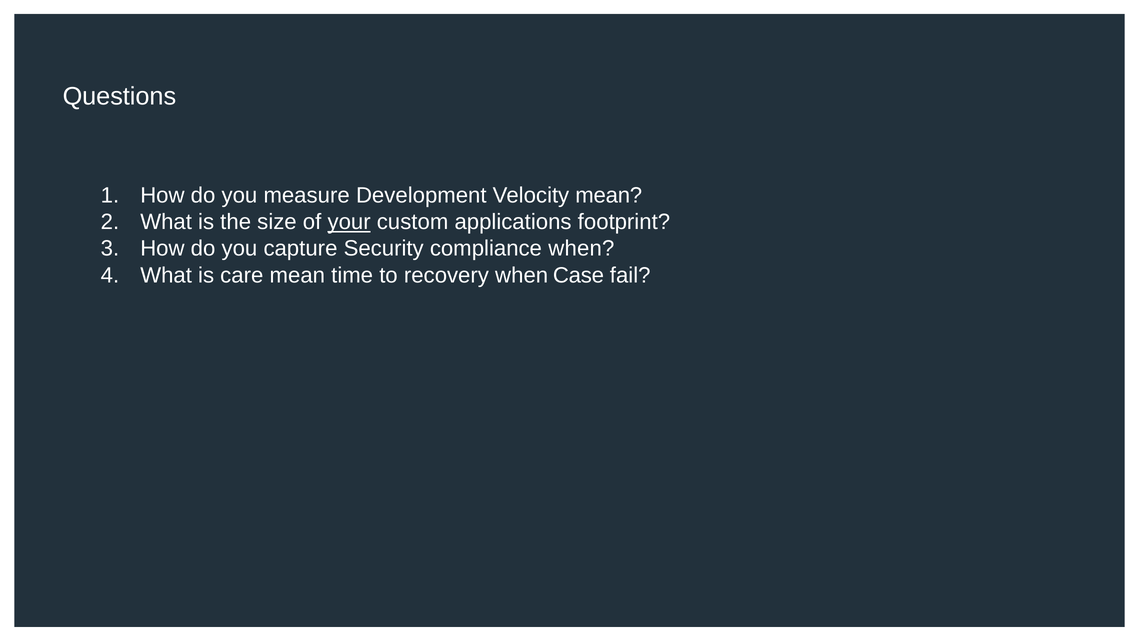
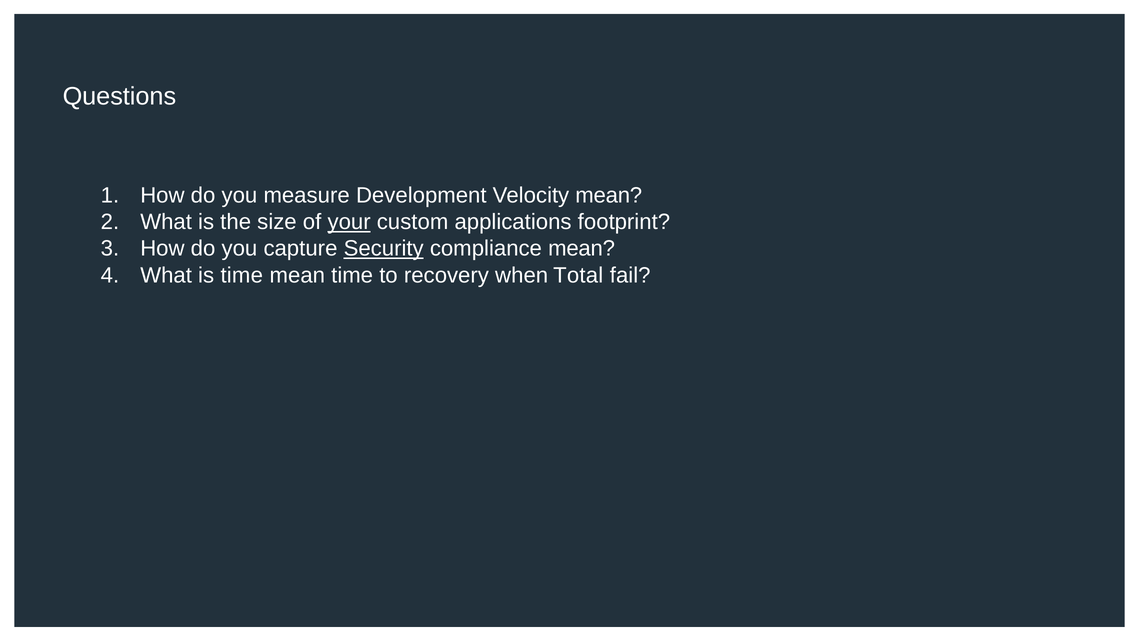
Security underline: none -> present (384, 249)
compliance when: when -> mean (582, 249)
is care: care -> time (242, 275)
Case: Case -> Total (578, 275)
